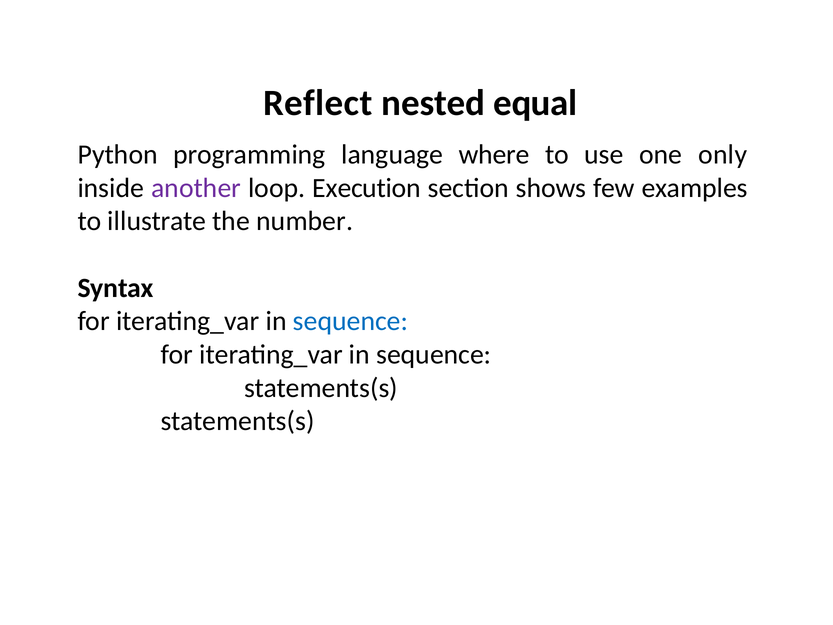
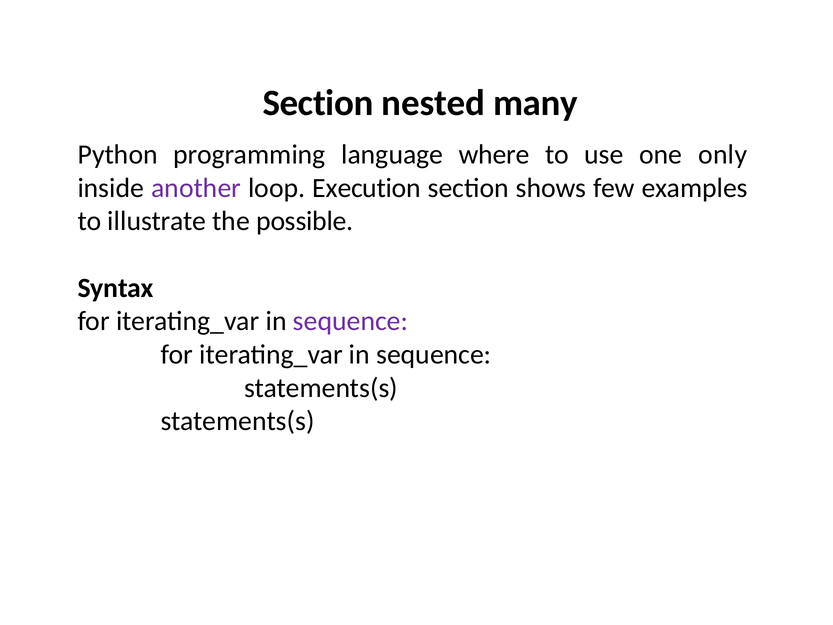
Reflect: Reflect -> Section (318, 103)
equal: equal -> many (535, 103)
number: number -> possible (305, 221)
sequence colour: blue -> purple (350, 321)
